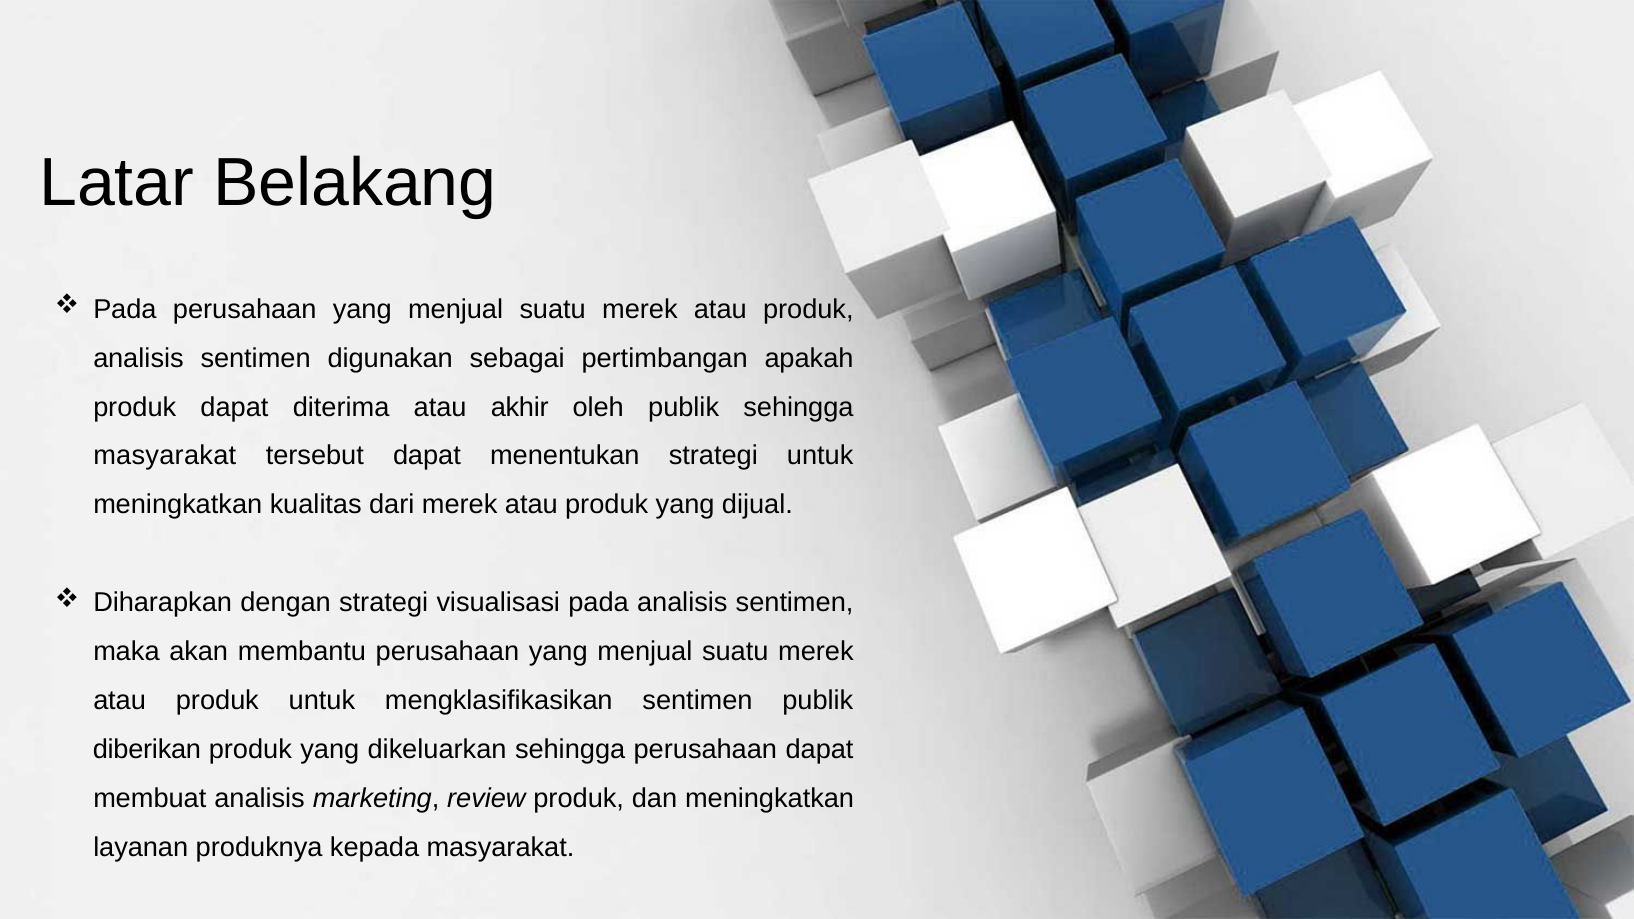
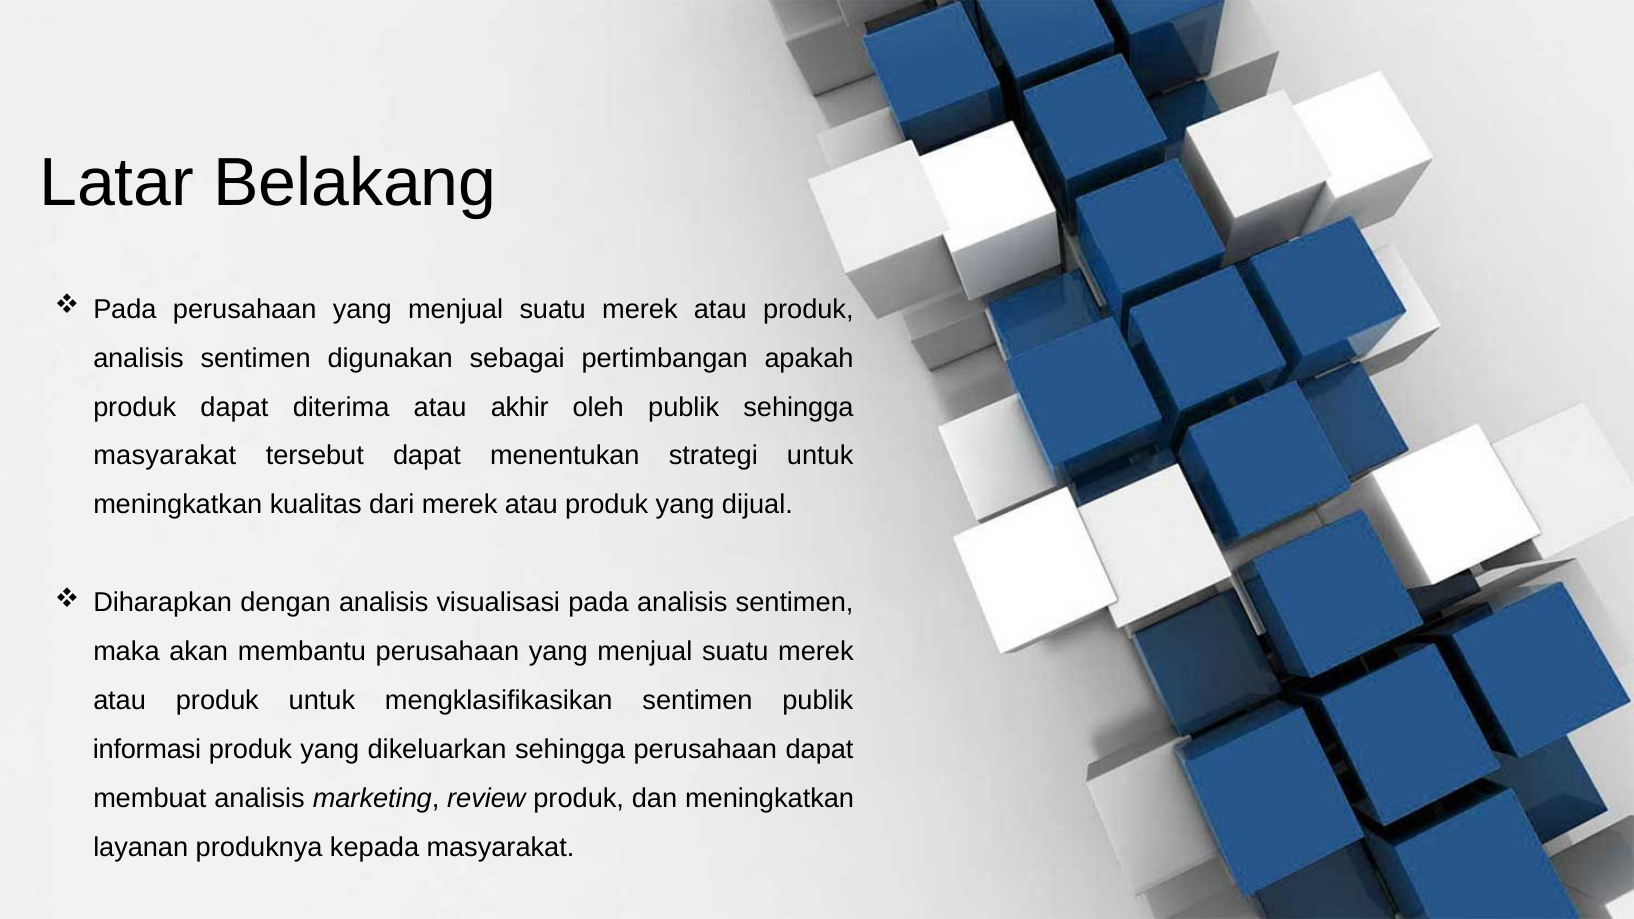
dengan strategi: strategi -> analisis (384, 603)
diberikan: diberikan -> informasi (147, 750)
